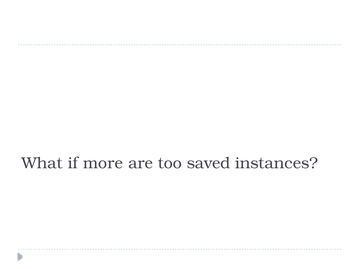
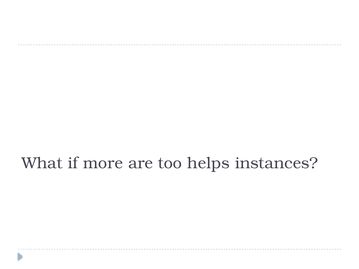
saved: saved -> helps (208, 163)
